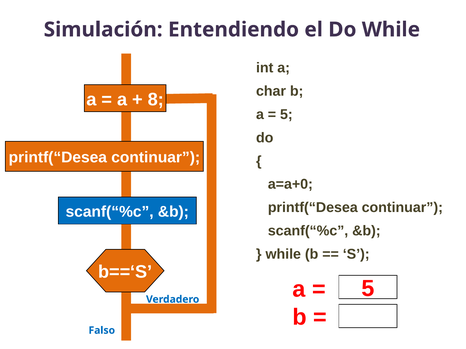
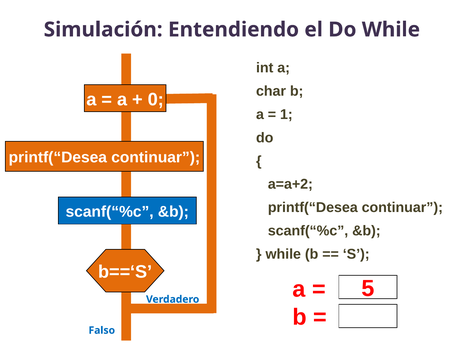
8: 8 -> 0 (156, 100)
5: 5 -> 1 (286, 115)
a=a+0: a=a+0 -> a=a+2 (290, 185)
